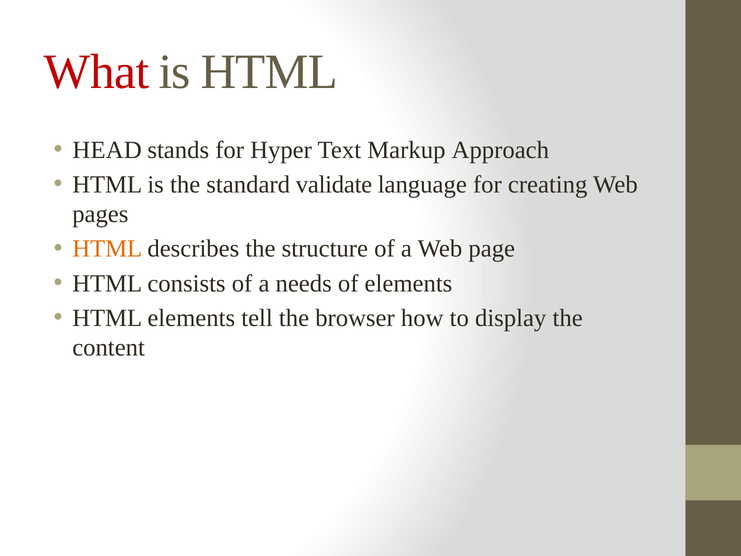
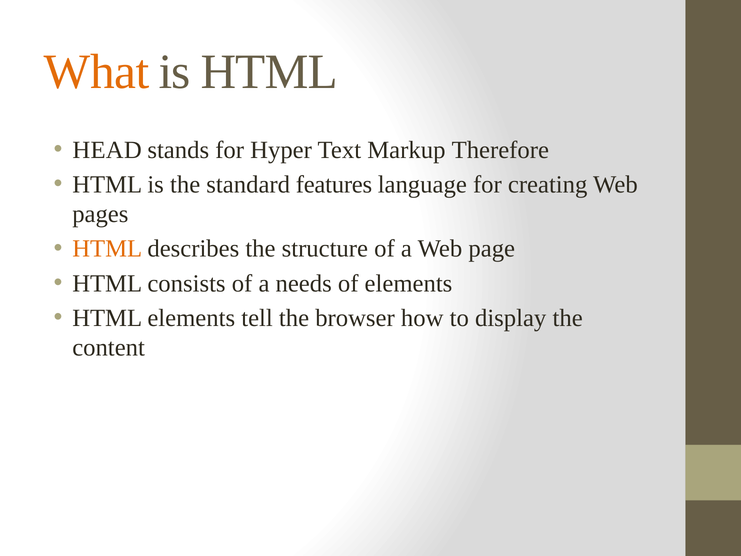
What colour: red -> orange (97, 72)
Approach: Approach -> Therefore (500, 150)
validate: validate -> features (334, 185)
